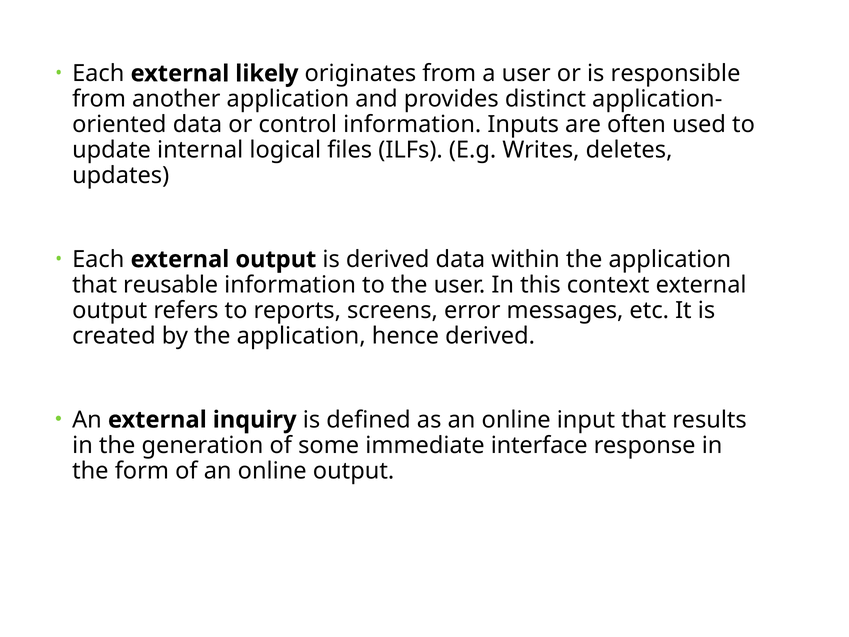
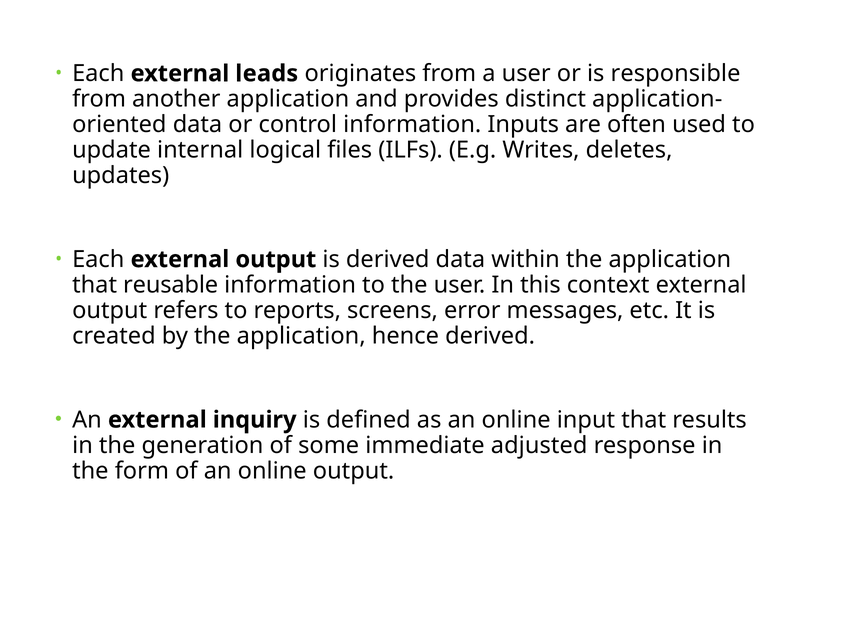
likely: likely -> leads (267, 73)
interface: interface -> adjusted (539, 445)
